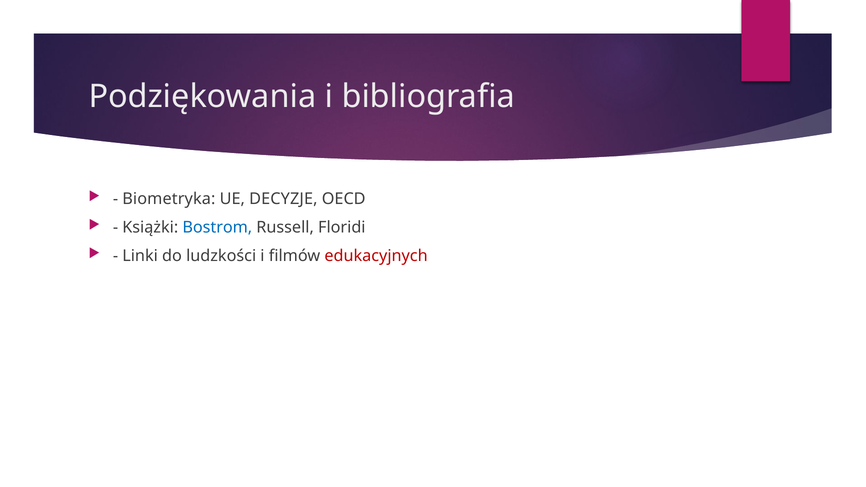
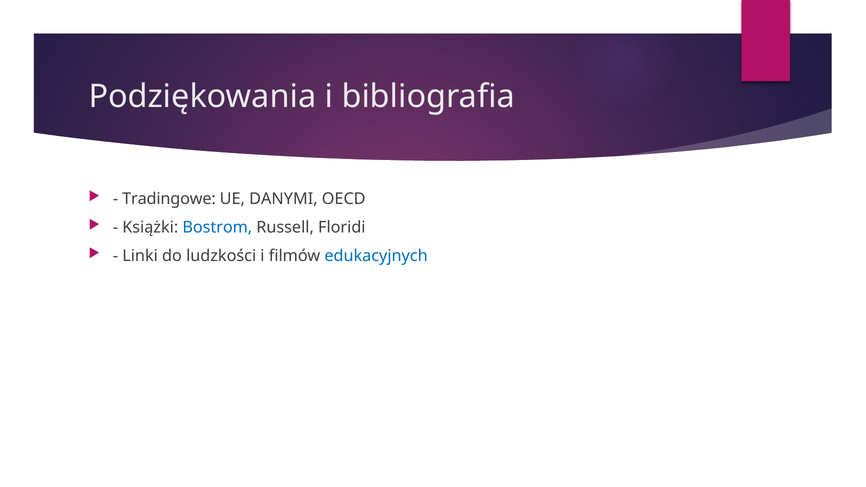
Biometryka: Biometryka -> Tradingowe (169, 199)
DECYZJE: DECYZJE -> DANYMI (283, 199)
edukacyjnych colour: red -> blue (376, 256)
